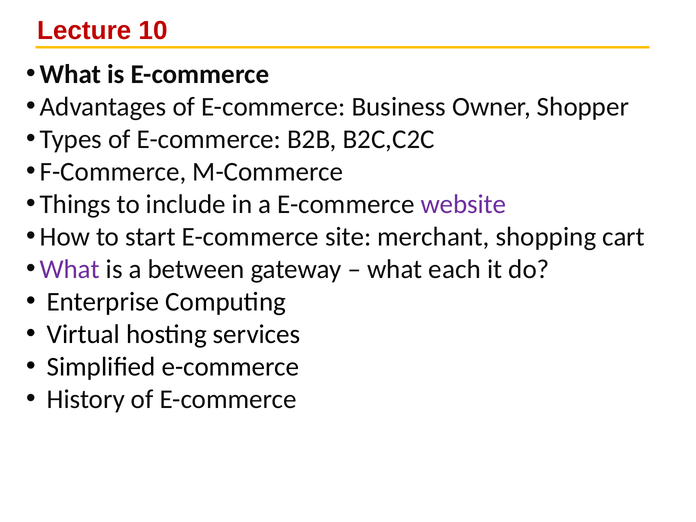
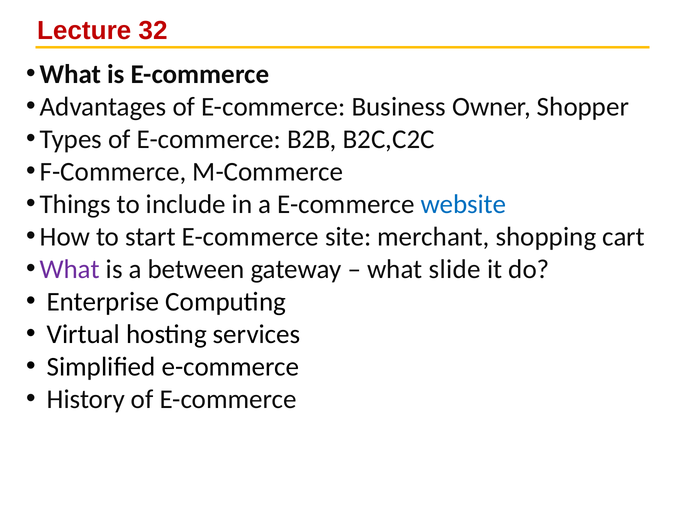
10: 10 -> 32 (153, 30)
website colour: purple -> blue (463, 204)
each: each -> slide (455, 269)
